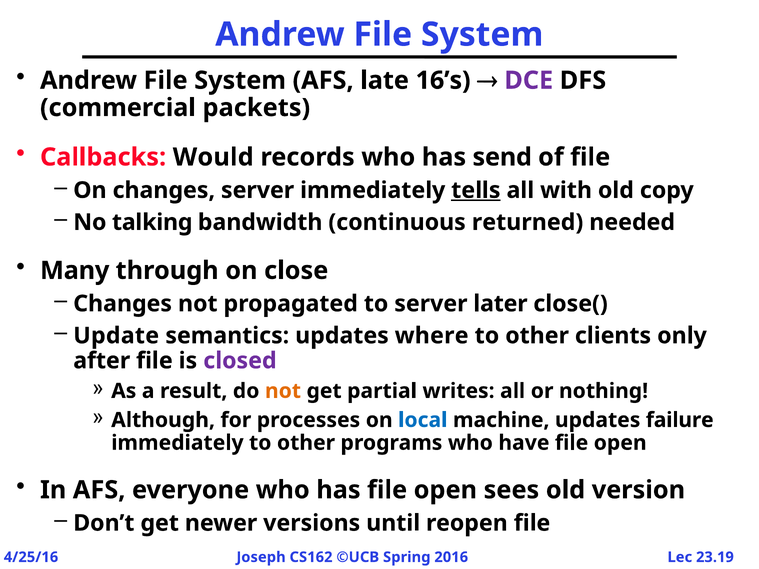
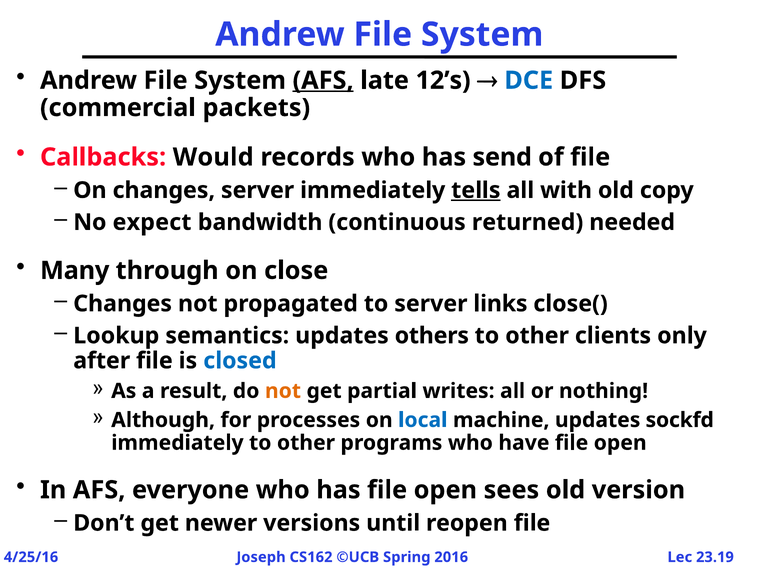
AFS underline: none -> present (323, 80)
16’s: 16’s -> 12’s (443, 80)
DCE colour: purple -> blue (529, 80)
talking: talking -> expect (152, 222)
later: later -> links (500, 304)
Update: Update -> Lookup (116, 336)
where: where -> others (432, 336)
closed colour: purple -> blue (240, 361)
failure: failure -> sockfd (680, 420)
